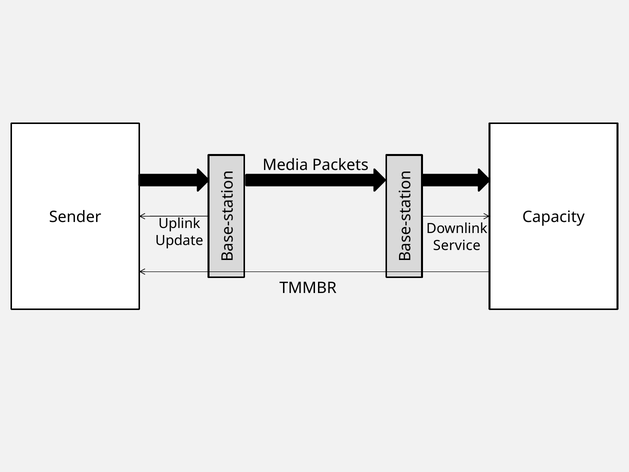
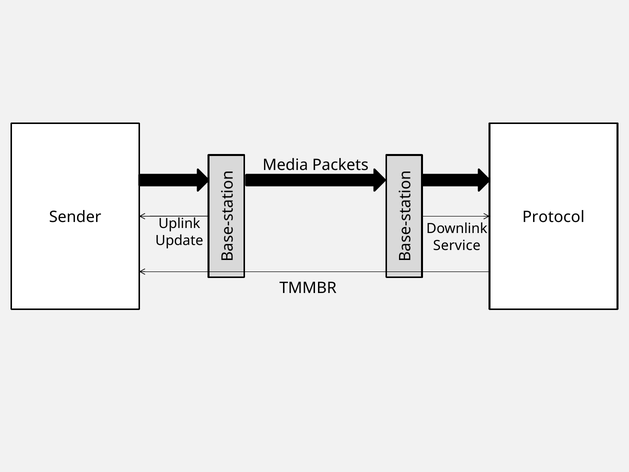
Capacity: Capacity -> Protocol (553, 217)
